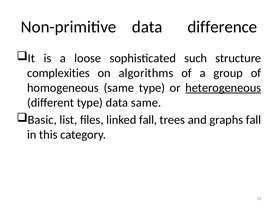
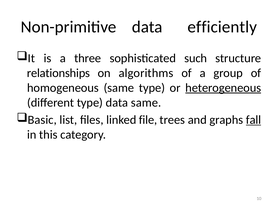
difference: difference -> efficiently (222, 27)
loose: loose -> three (88, 58)
complexities: complexities -> relationships (58, 73)
linked fall: fall -> file (148, 120)
fall underline: none -> present (254, 120)
